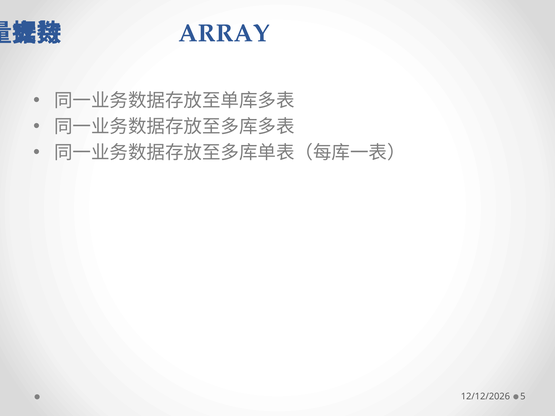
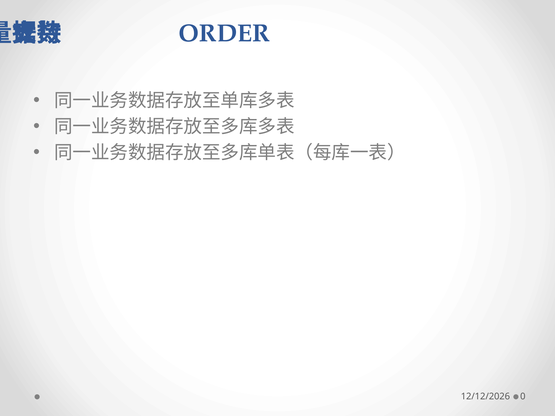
ARRAY: ARRAY -> ORDER (224, 33)
5: 5 -> 0 (523, 397)
